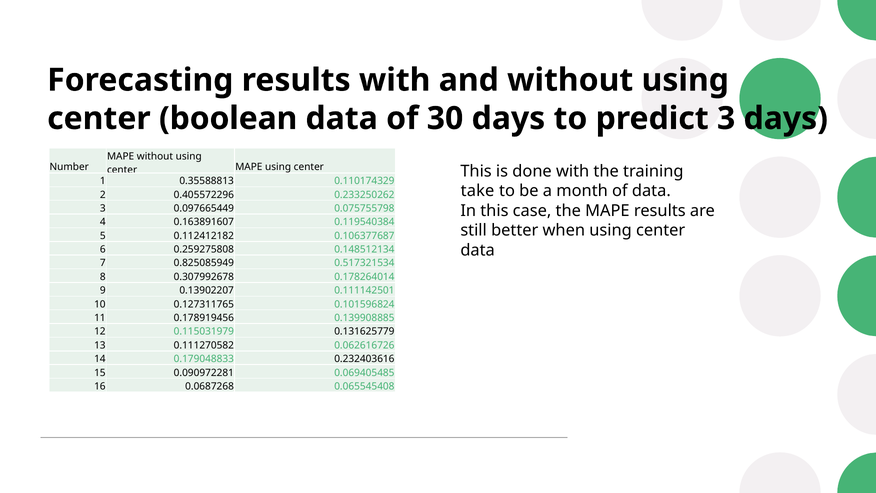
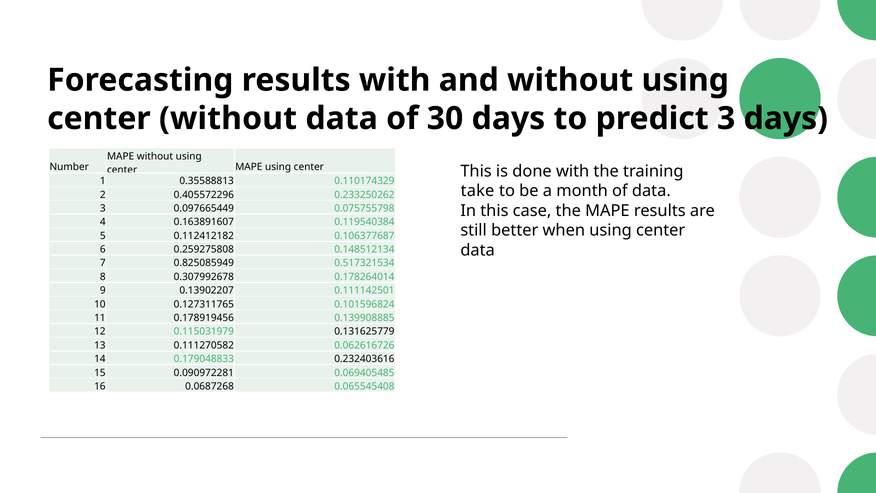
center boolean: boolean -> without (228, 118)
